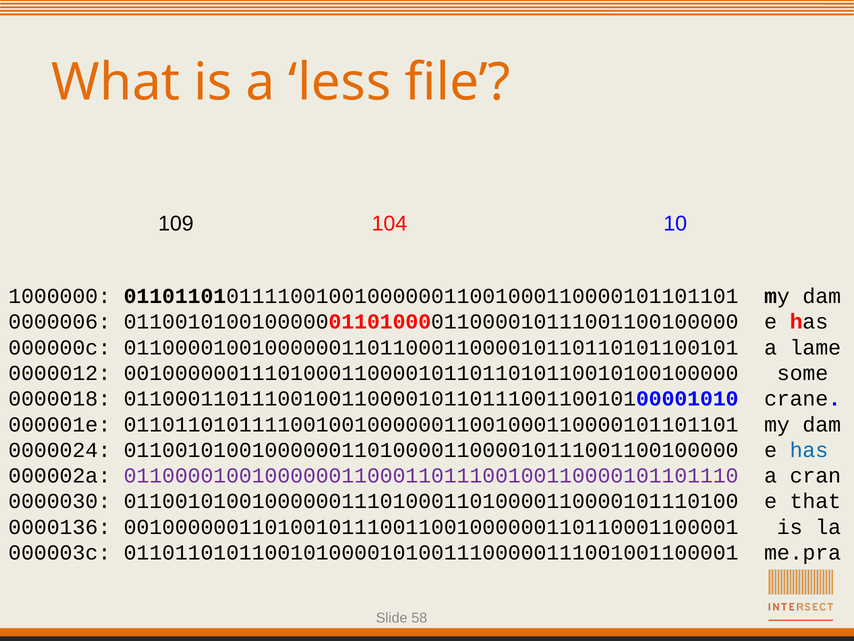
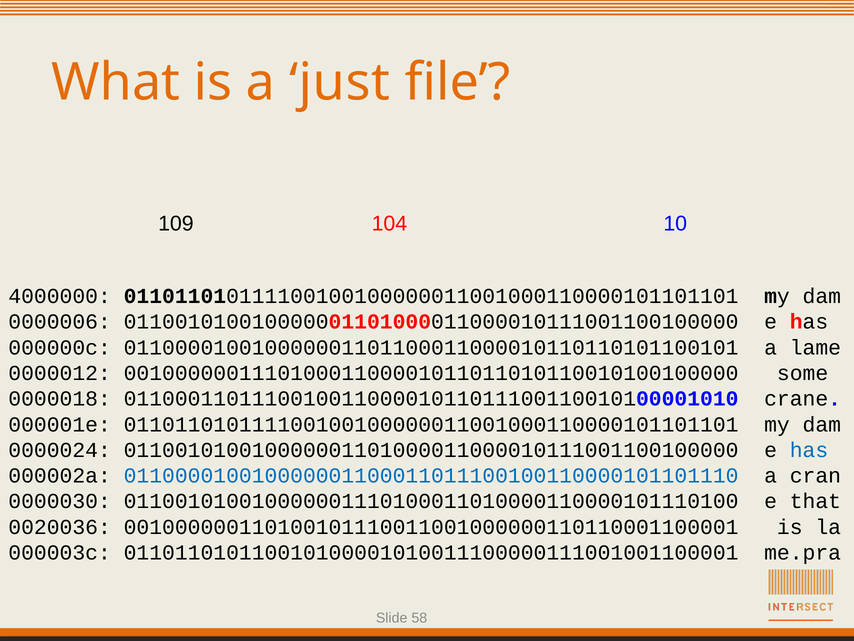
less: less -> just (340, 83)
1000000: 1000000 -> 4000000 (60, 296)
011000010010000001100011011100100110000101101110 colour: purple -> blue (431, 475)
0000136: 0000136 -> 0020036 (60, 527)
